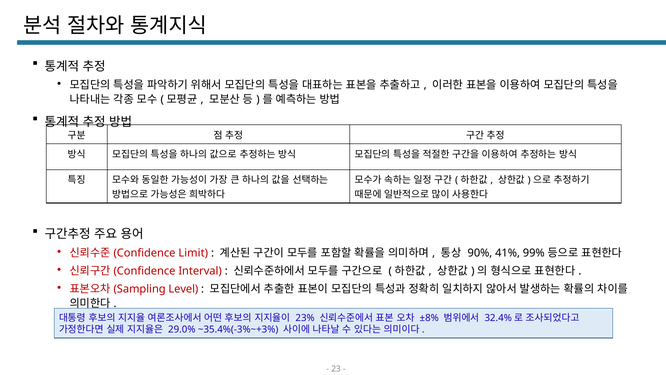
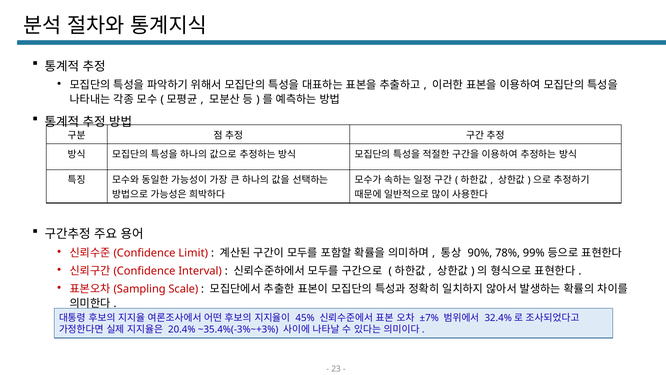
41%: 41% -> 78% (508, 253)
Level: Level -> Scale (183, 289)
23%: 23% -> 45% (305, 318)
±8%: ±8% -> ±7% (429, 318)
29.0%: 29.0% -> 20.4% (182, 329)
